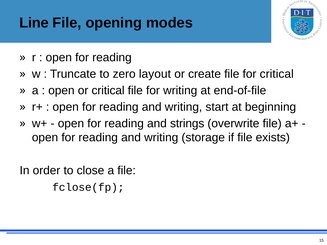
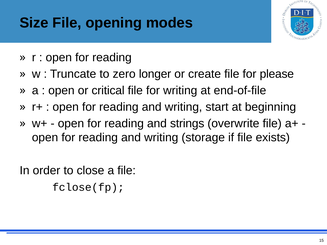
Line: Line -> Size (34, 23)
layout: layout -> longer (155, 74)
for critical: critical -> please (277, 74)
